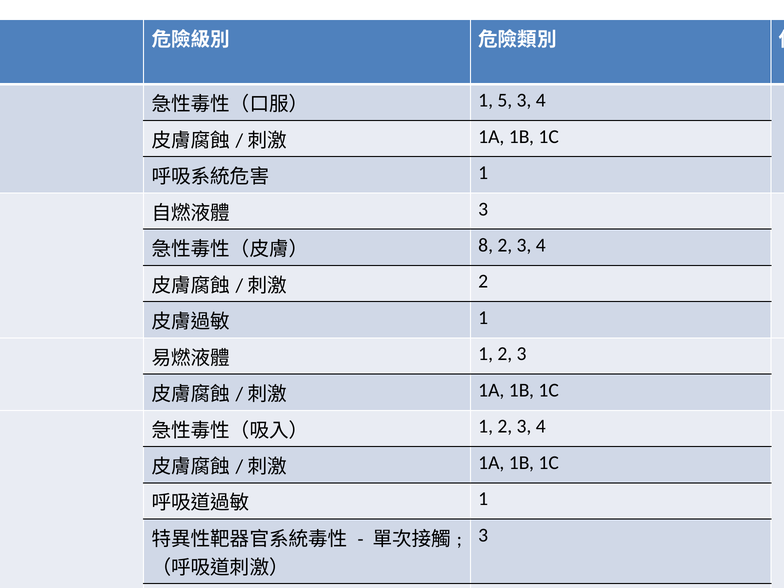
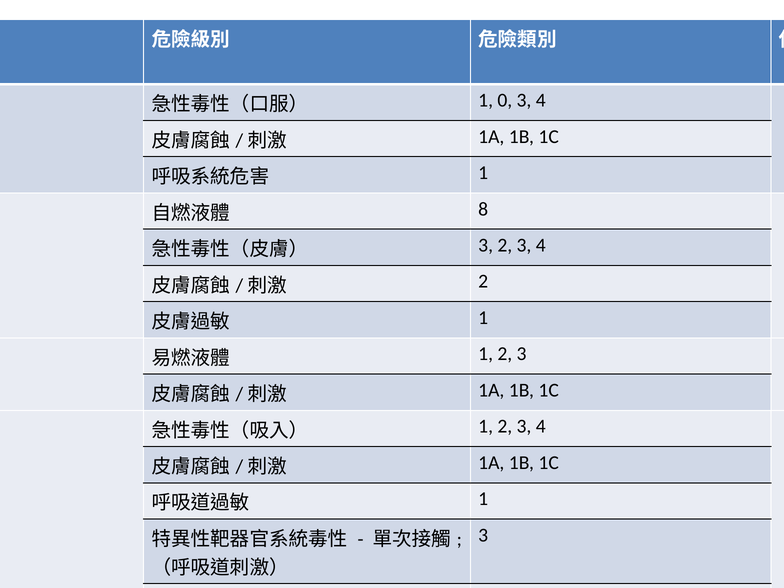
5: 5 -> 0 (505, 100)
3: 3 -> 8 (483, 209)
8: 8 -> 3 (486, 245)
